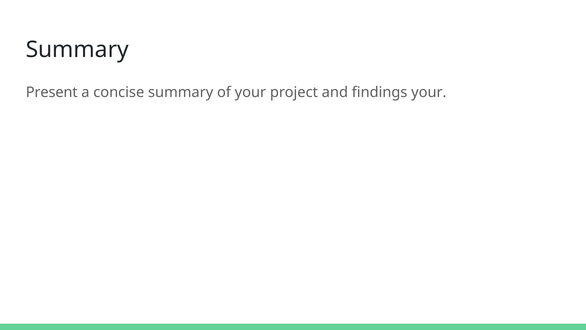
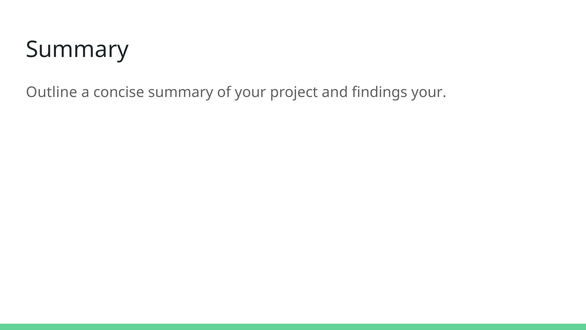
Present: Present -> Outline (52, 92)
